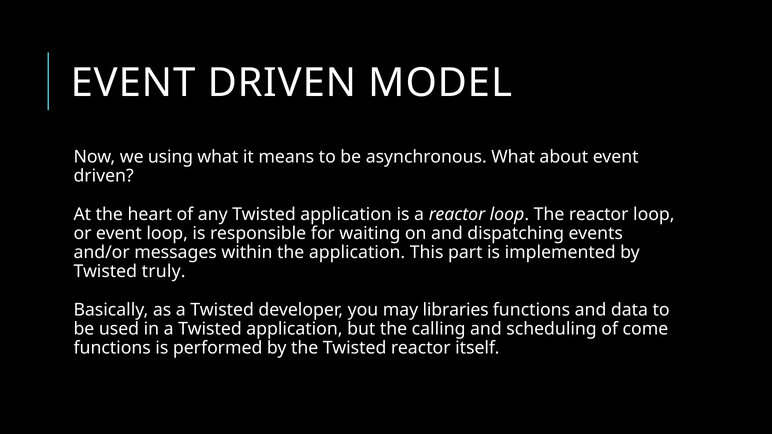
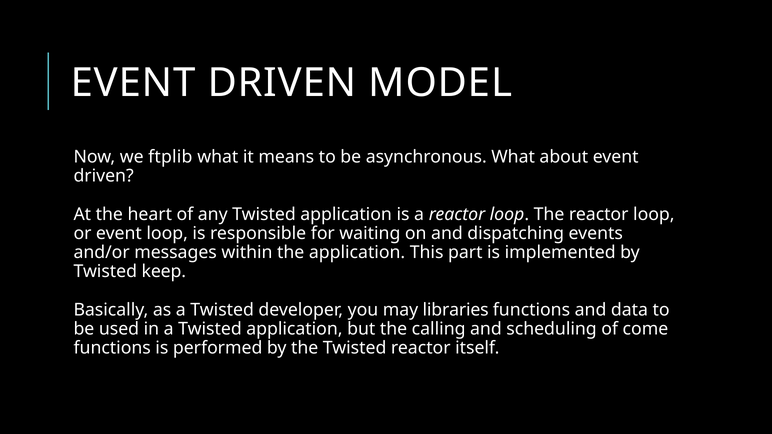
using: using -> ftplib (170, 157)
truly: truly -> keep (164, 272)
